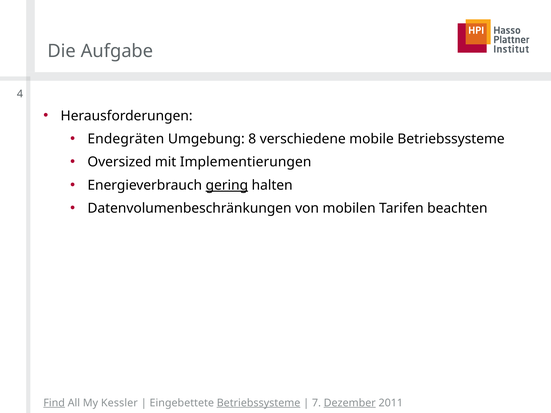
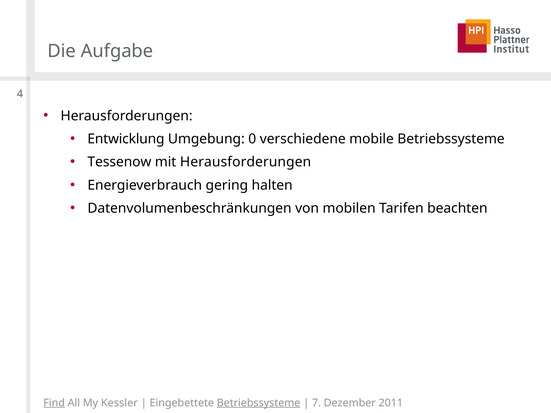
Endegräten: Endegräten -> Entwicklung (126, 139)
8: 8 -> 0 (252, 139)
Oversized: Oversized -> Tessenow (119, 162)
mit Implementierungen: Implementierungen -> Herausforderungen (246, 162)
gering underline: present -> none (227, 185)
Dezember underline: present -> none (350, 403)
